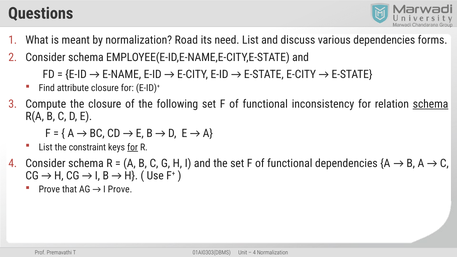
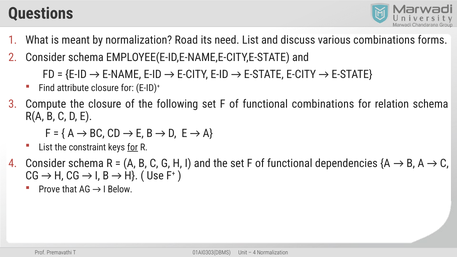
various dependencies: dependencies -> combinations (384, 40)
functional inconsistency: inconsistency -> combinations (323, 104)
schema underline: present -> none (431, 104)
I Prove: Prove -> Below (120, 189)
